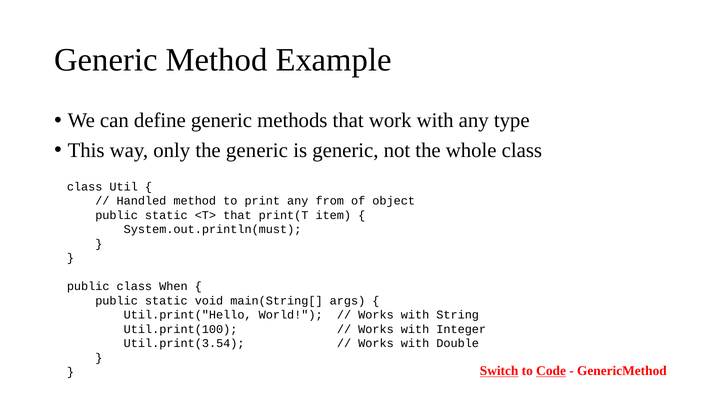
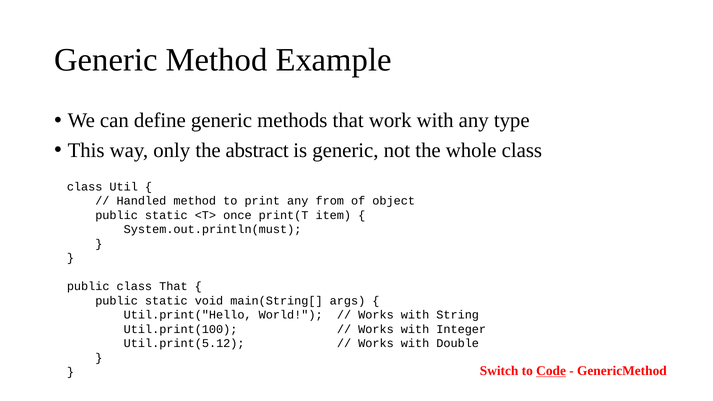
the generic: generic -> abstract (257, 150)
<T> that: that -> once (237, 215)
class When: When -> That (173, 286)
Util.print(3.54: Util.print(3.54 -> Util.print(5.12 (184, 343)
Switch underline: present -> none (499, 371)
